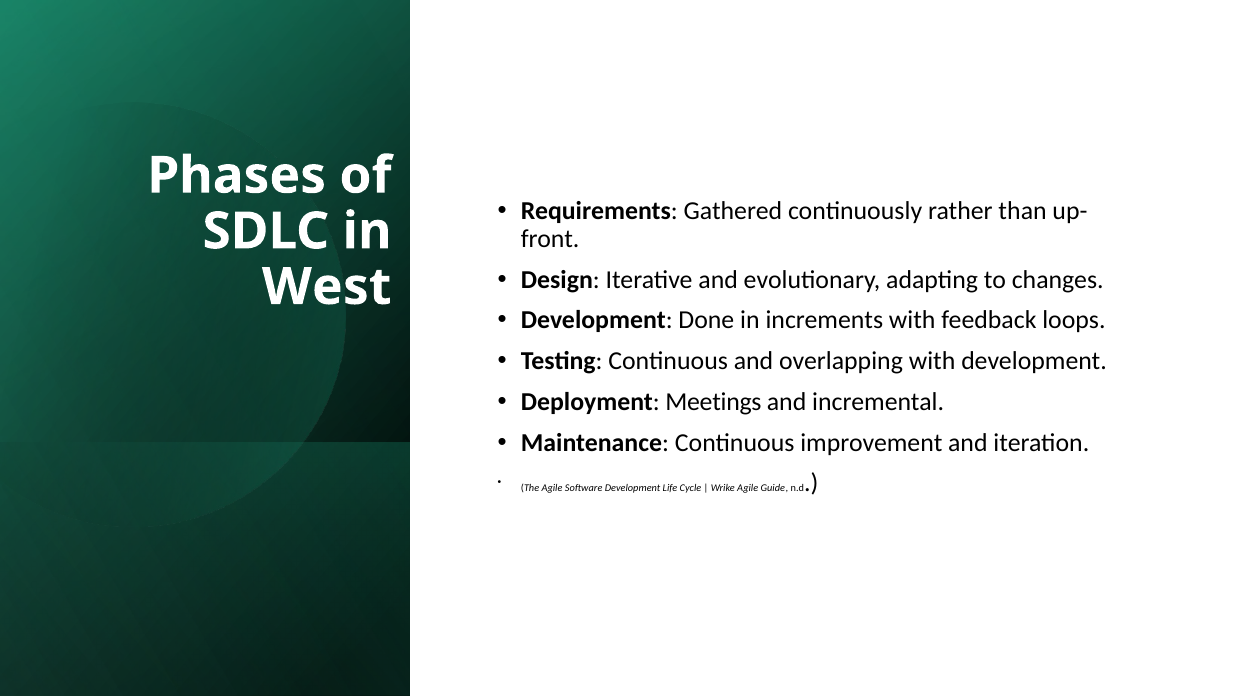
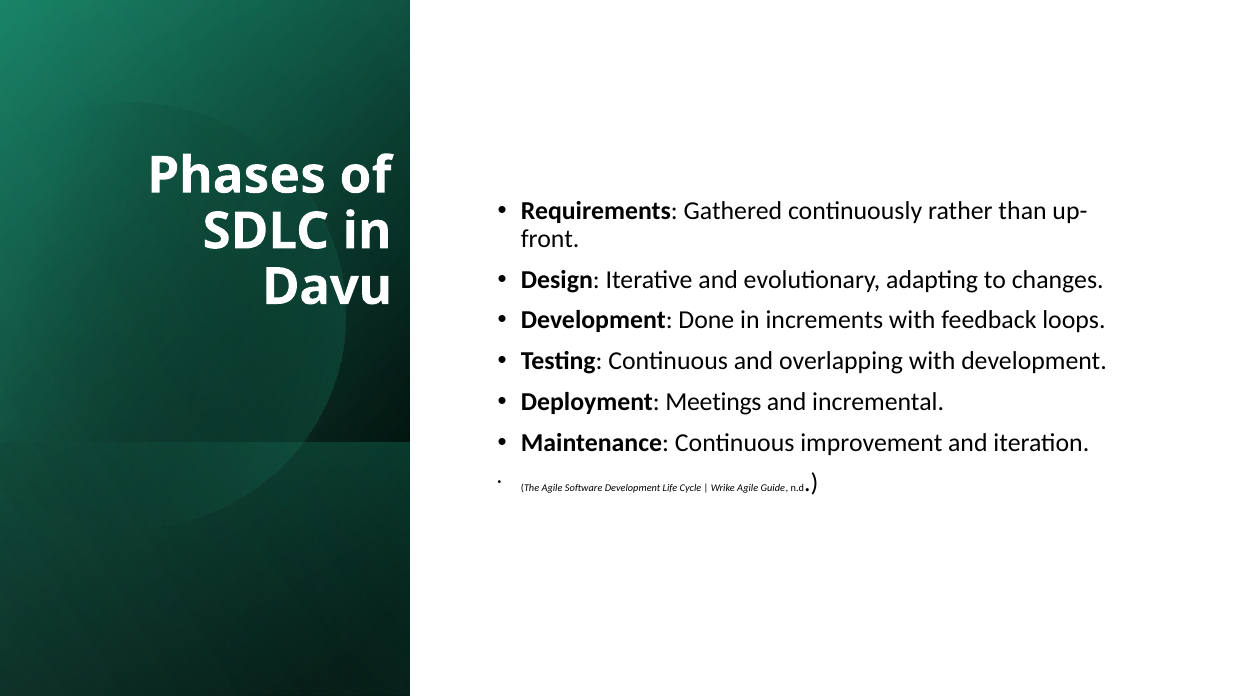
West: West -> Davu (327, 287)
